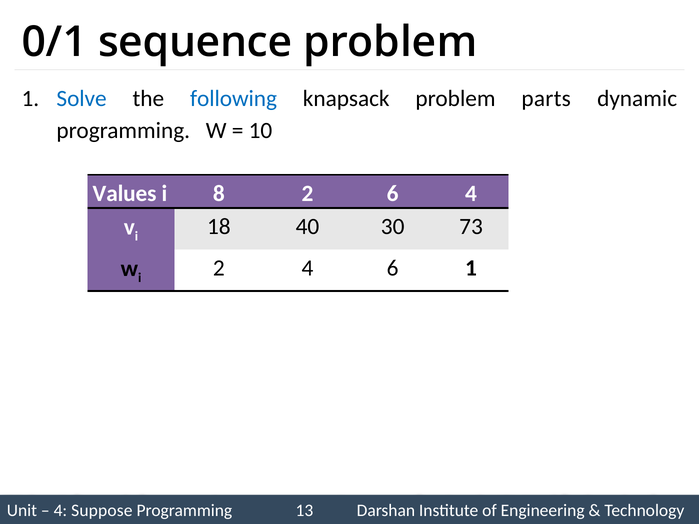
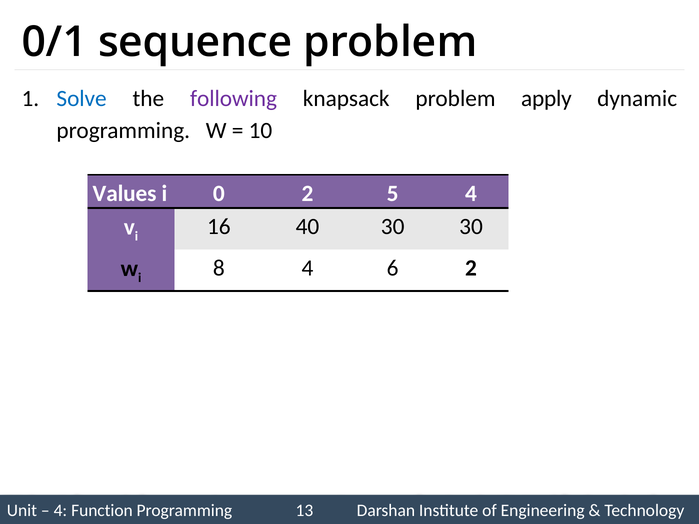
following colour: blue -> purple (234, 99)
parts: parts -> apply (546, 99)
8: 8 -> 0 (219, 193)
2 6: 6 -> 5 (393, 193)
18: 18 -> 16 (219, 227)
30 73: 73 -> 30 (471, 227)
i 2: 2 -> 8 (219, 268)
6 1: 1 -> 2 (471, 268)
Suppose: Suppose -> Function (102, 511)
